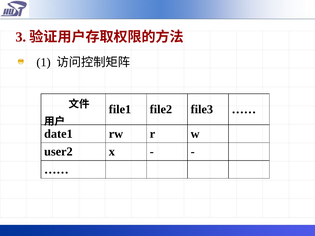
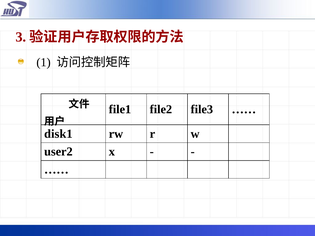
date1: date1 -> disk1 (58, 134)
